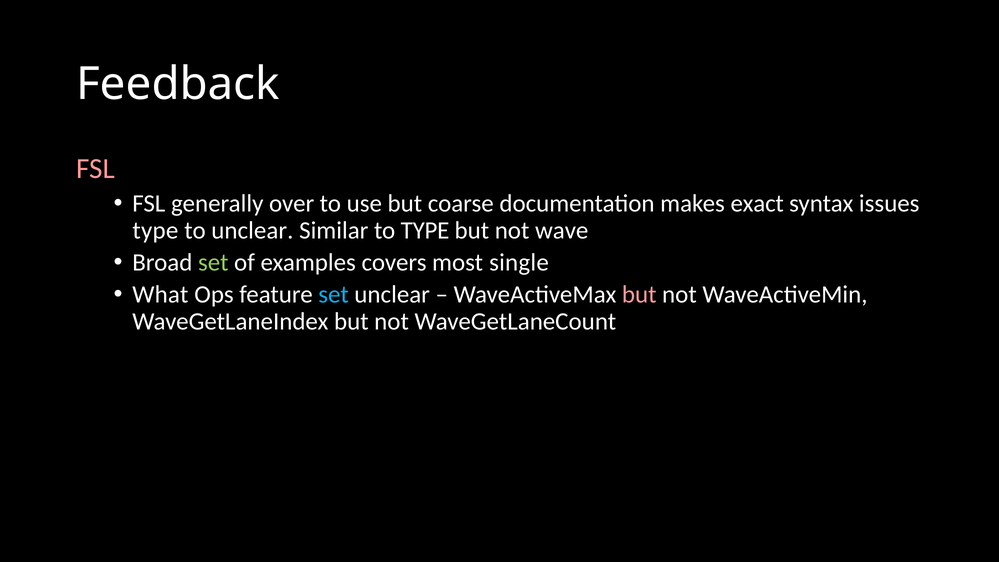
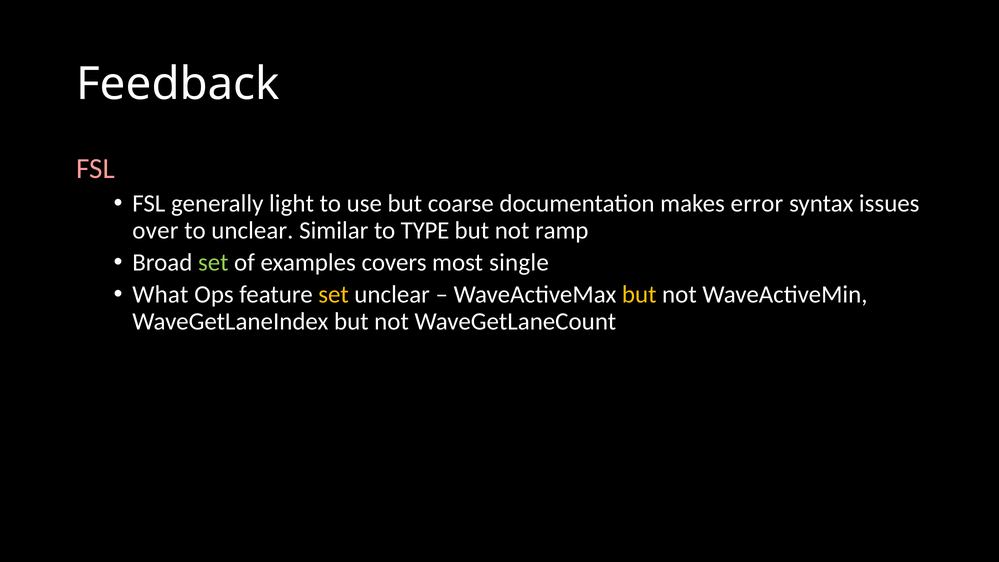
over: over -> light (292, 203)
exact: exact -> error (757, 203)
type: type -> over (155, 230)
wave: wave -> ramp (562, 230)
set colour: light blue -> yellow (334, 295)
but colour: pink -> yellow (639, 295)
